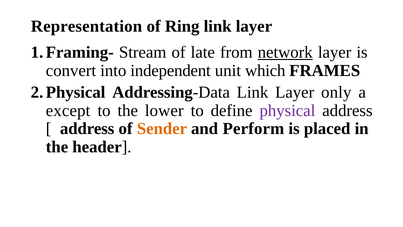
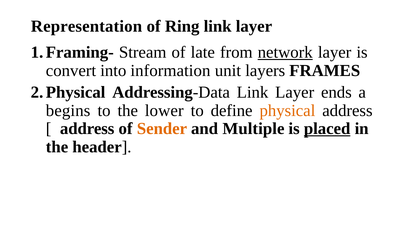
independent: independent -> information (170, 70)
which: which -> layers (265, 70)
only: only -> ends (336, 92)
except: except -> begins (68, 110)
physical colour: purple -> orange (287, 110)
Perform: Perform -> Multiple (253, 129)
placed underline: none -> present (327, 129)
